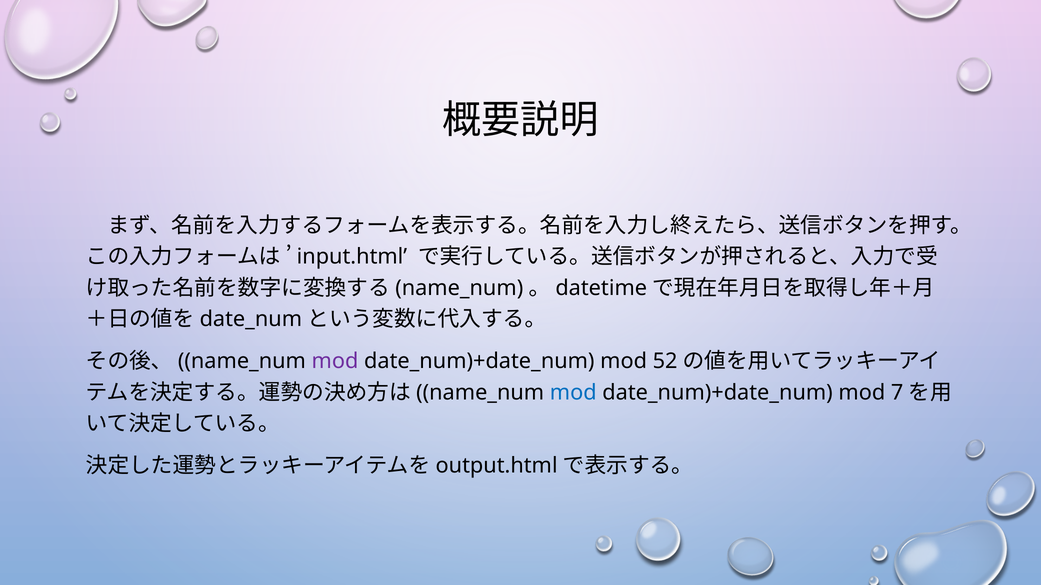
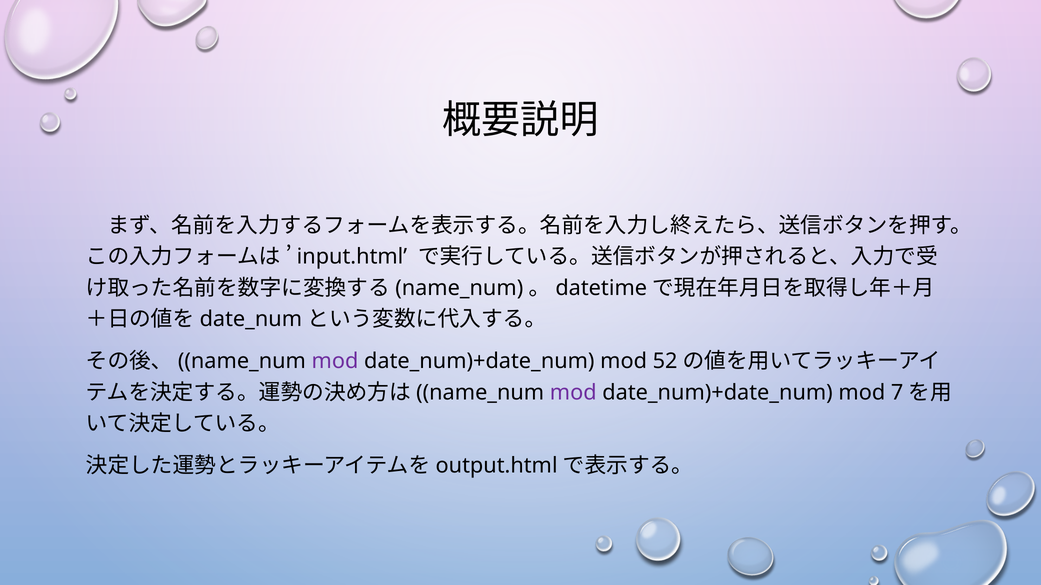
mod colour: blue -> purple (573, 393)
